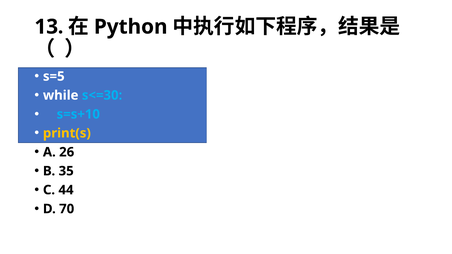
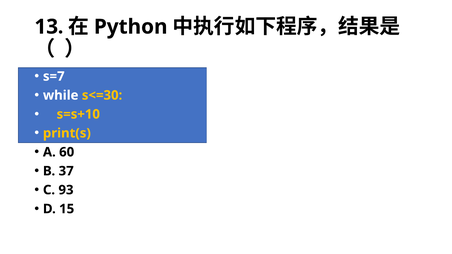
s=5: s=5 -> s=7 (54, 76)
s<=30 colour: light blue -> yellow (102, 95)
s=s+10 colour: light blue -> yellow (78, 114)
26: 26 -> 60 (67, 152)
35: 35 -> 37 (66, 171)
44: 44 -> 93 (66, 190)
70: 70 -> 15 (67, 209)
